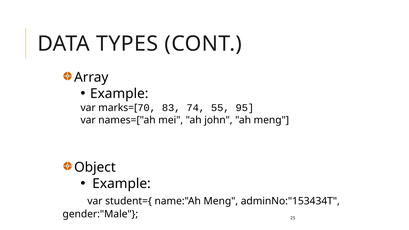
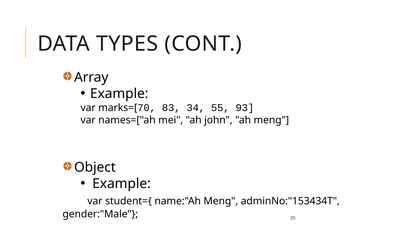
74: 74 -> 34 (196, 108)
95: 95 -> 93 (245, 108)
